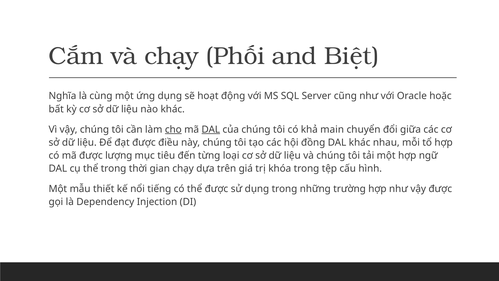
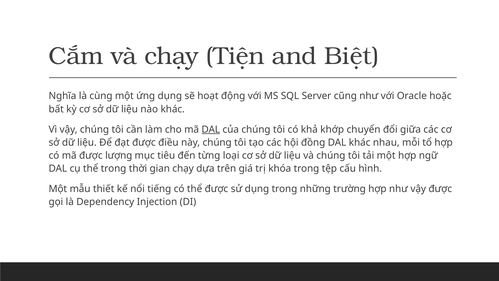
Phối: Phối -> Tiện (235, 56)
cho underline: present -> none (173, 129)
main: main -> khớp (332, 129)
